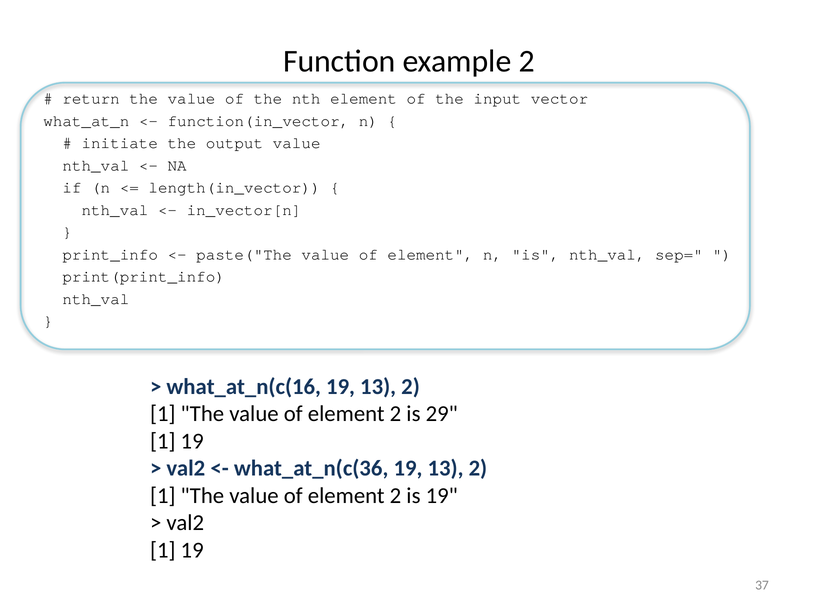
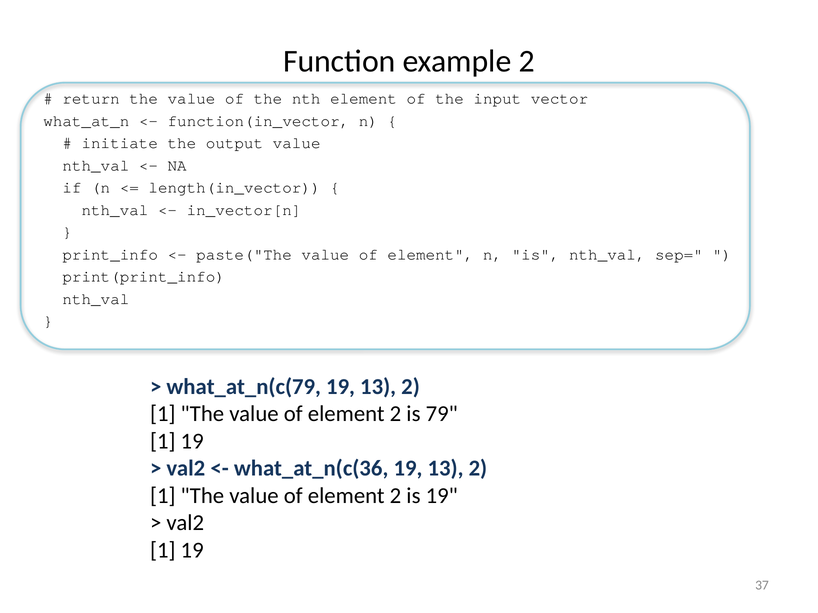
what_at_n(c(16: what_at_n(c(16 -> what_at_n(c(79 (244, 387)
29: 29 -> 79 (442, 414)
